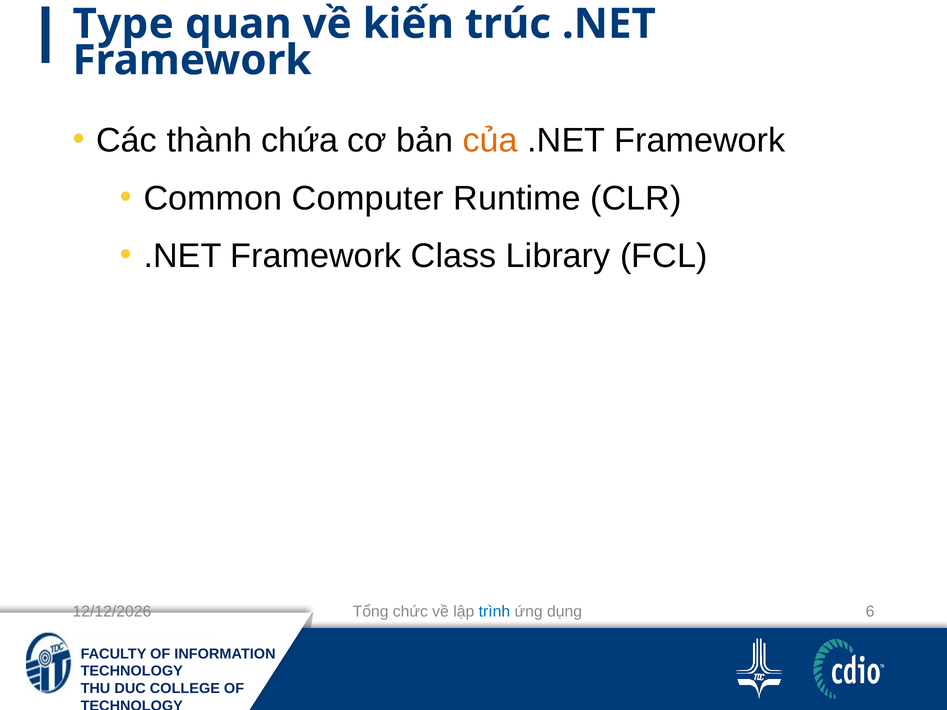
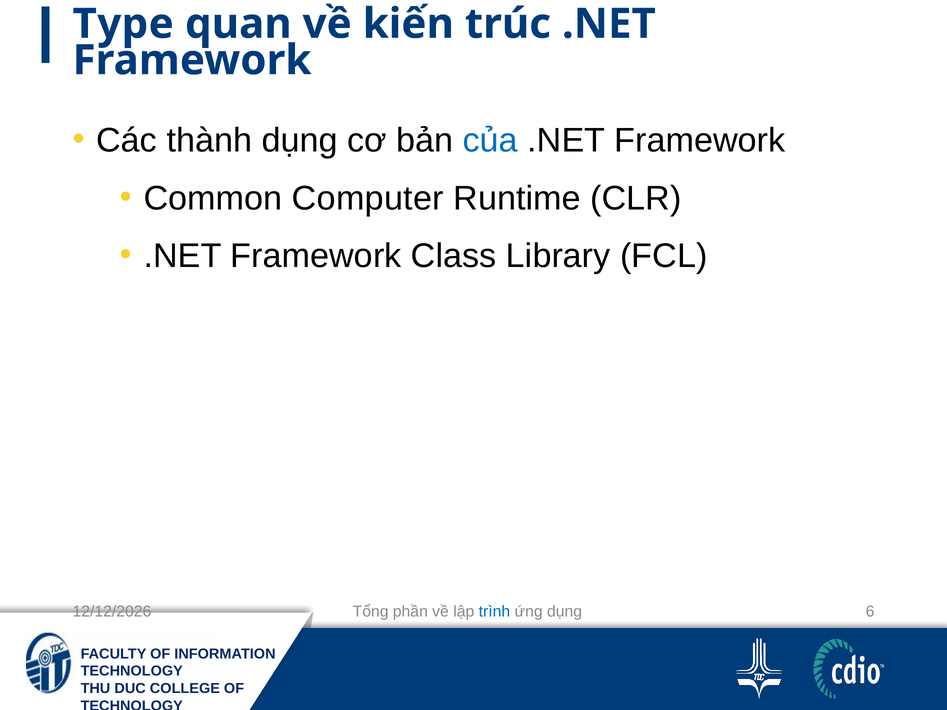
thành chứa: chứa -> dụng (300, 140)
của colour: orange -> blue (490, 140)
chức: chức -> phần (410, 612)
